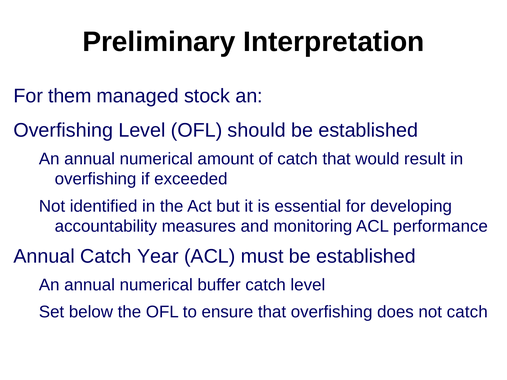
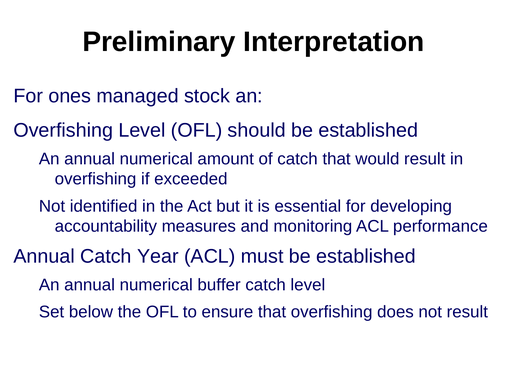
them: them -> ones (70, 96)
not catch: catch -> result (467, 312)
